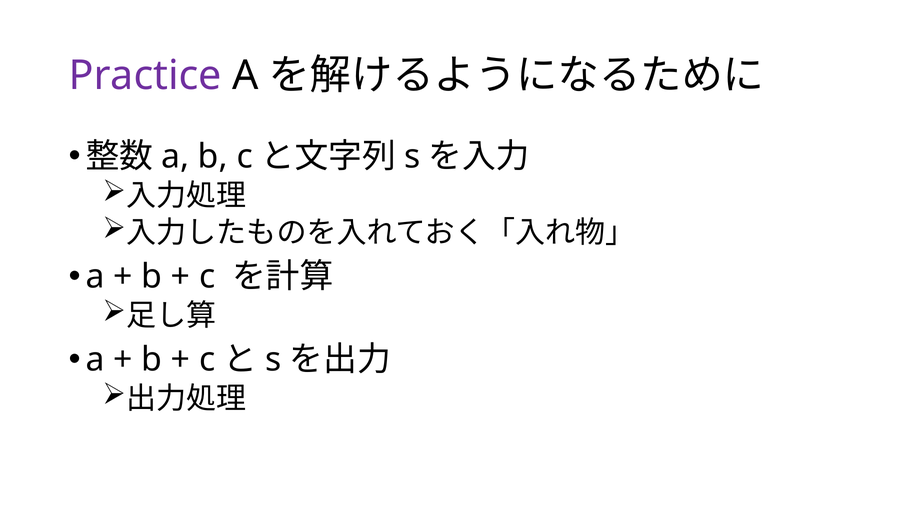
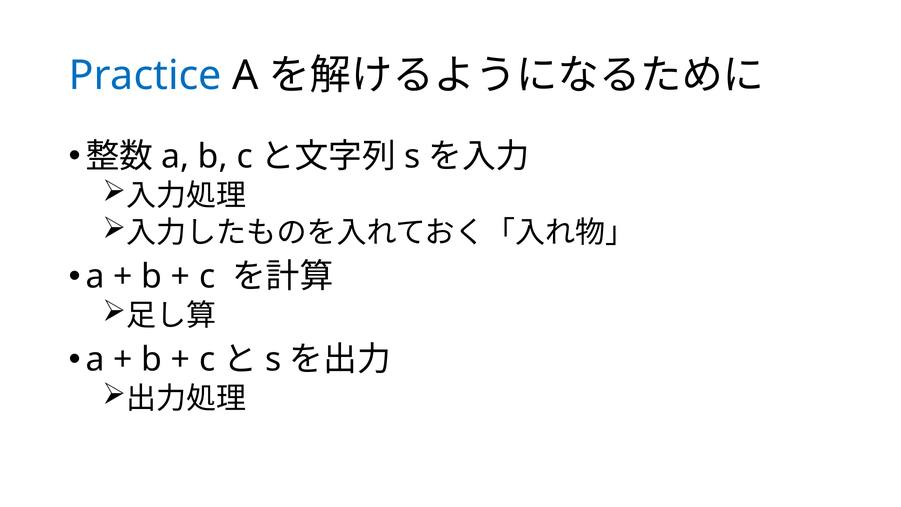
Practice colour: purple -> blue (145, 76)
